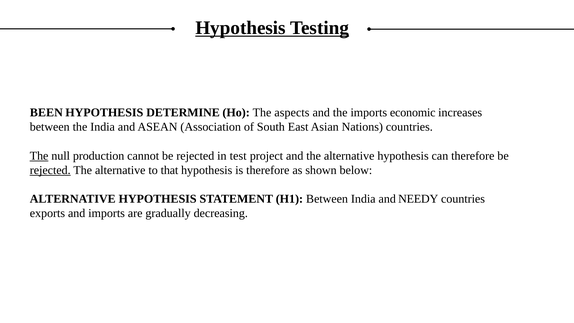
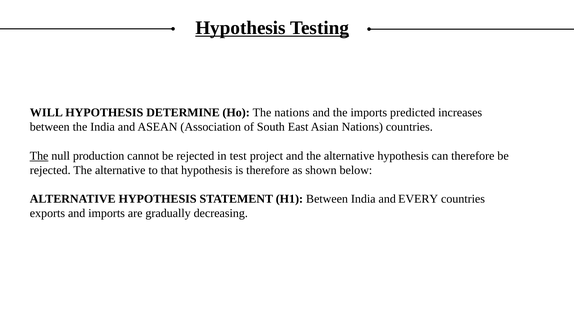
BEEN: BEEN -> WILL (46, 113)
The aspects: aspects -> nations (292, 113)
economic: economic -> predicted (413, 113)
rejected underline: present -> none (50, 170)
NEEDY: NEEDY -> EVERY (418, 199)
